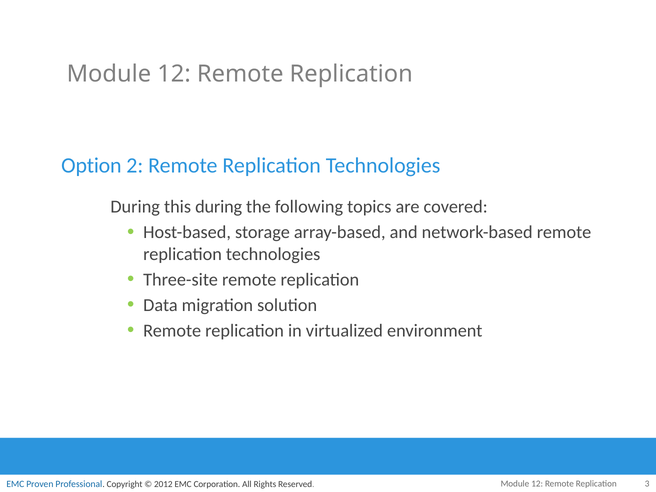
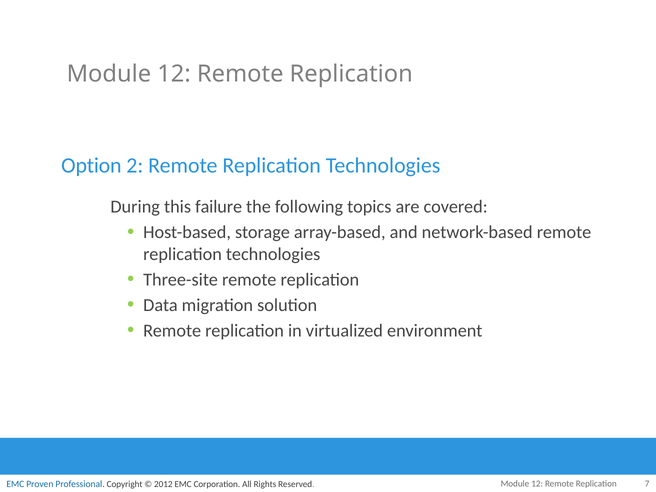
this during: during -> failure (219, 207)
3: 3 -> 7 (647, 484)
